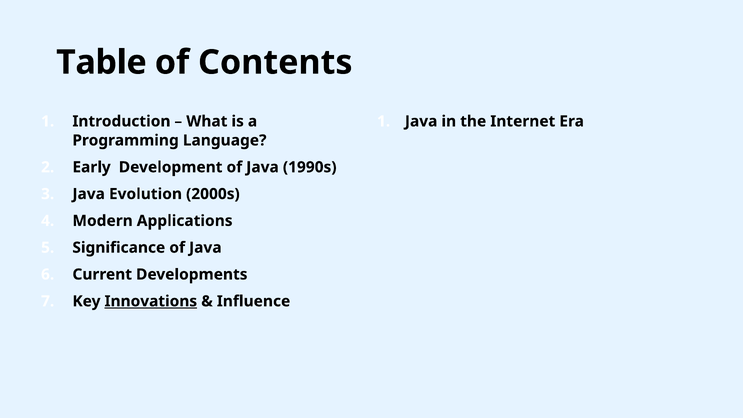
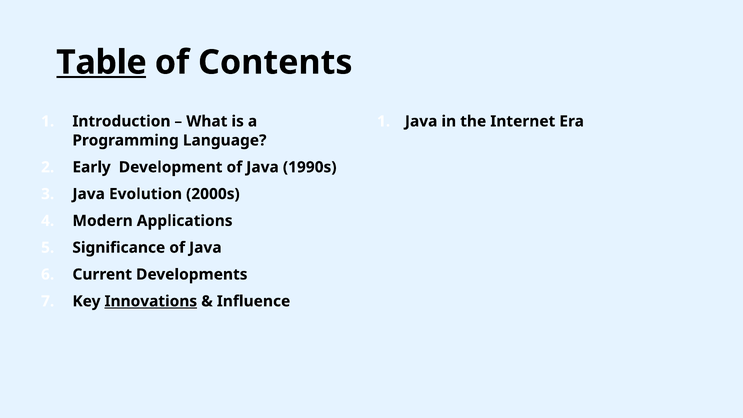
Table underline: none -> present (101, 62)
